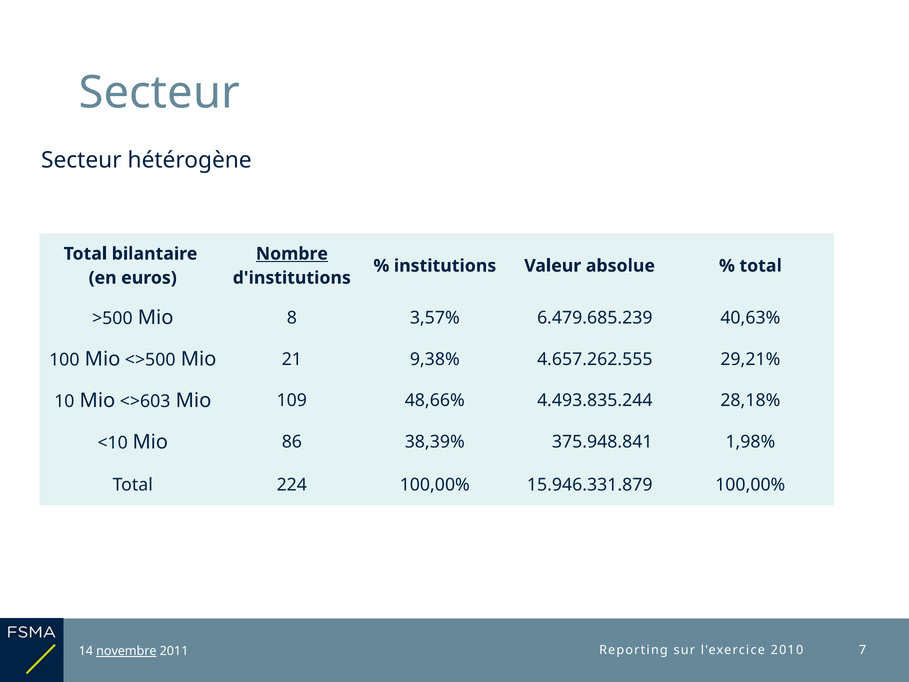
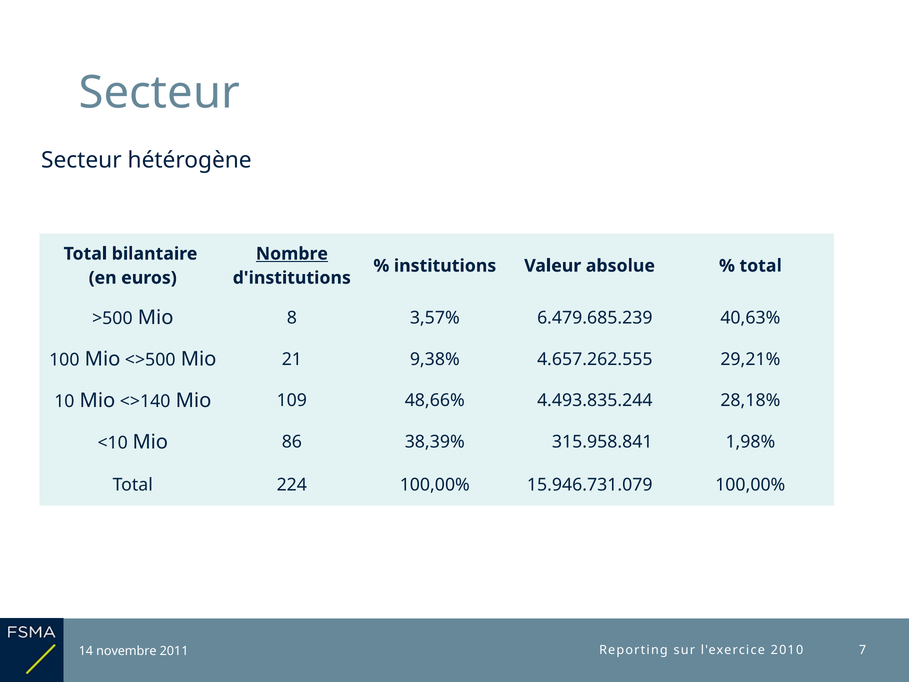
<>603: <>603 -> <>140 (145, 401)
375.948.841: 375.948.841 -> 315.958.841 (602, 442)
15.946.331.879: 15.946.331.879 -> 15.946.731.079 (590, 484)
novembre underline: present -> none (126, 651)
